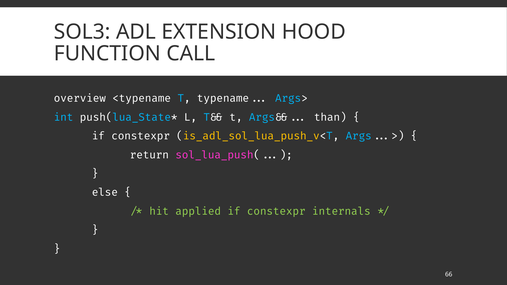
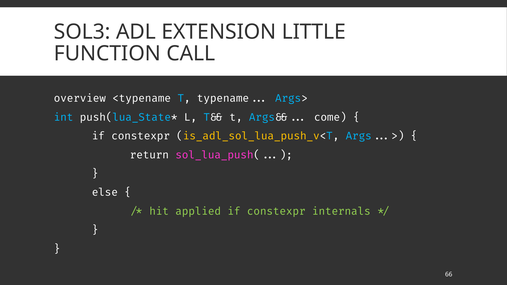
HOOD: HOOD -> LITTLE (314, 32)
than: than -> come (330, 117)
